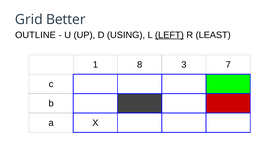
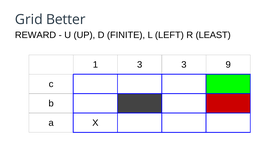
OUTLINE: OUTLINE -> REWARD (36, 35)
USING: USING -> FINITE (126, 35)
LEFT underline: present -> none (169, 35)
1 8: 8 -> 3 (140, 65)
7: 7 -> 9 (228, 65)
